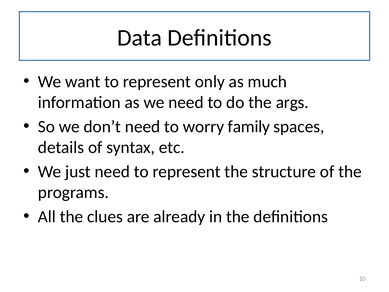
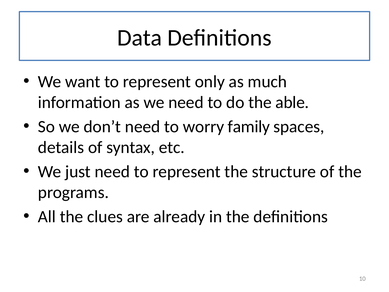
args: args -> able (292, 102)
